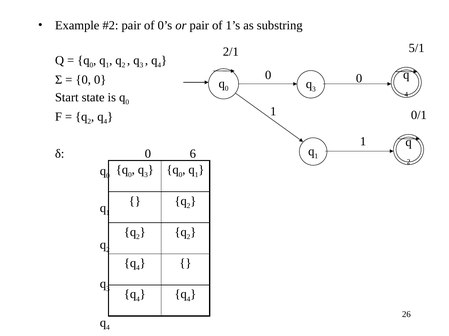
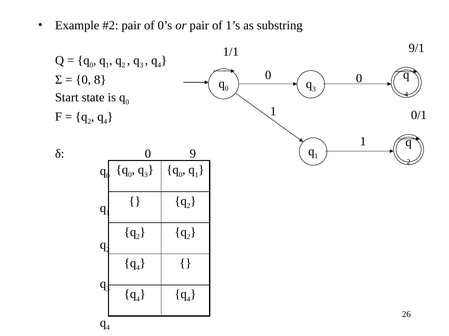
5/1: 5/1 -> 9/1 (417, 48)
2/1: 2/1 -> 1/1 (231, 52)
0: 0 -> 8 (100, 80)
6: 6 -> 9 (193, 154)
